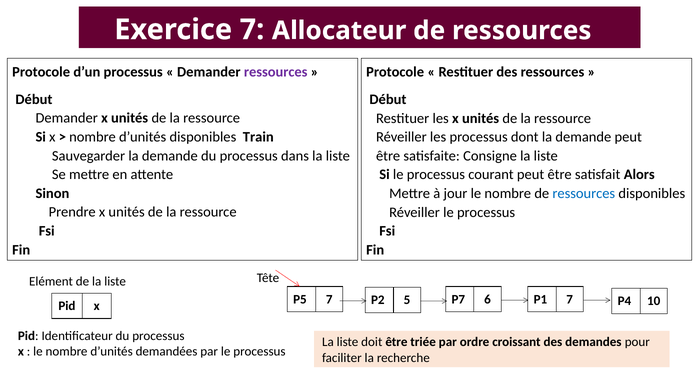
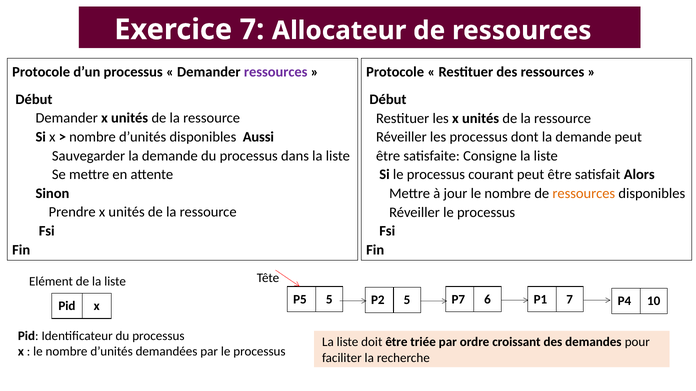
Train: Train -> Aussi (258, 137)
ressources colour: blue -> orange (584, 194)
P5 7: 7 -> 5 (329, 300)
